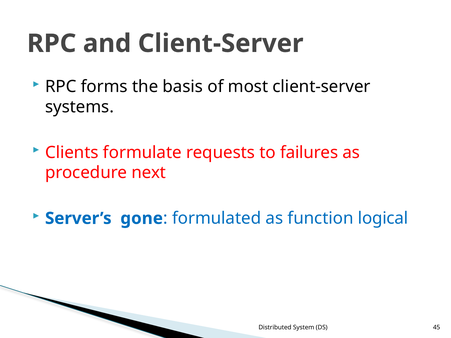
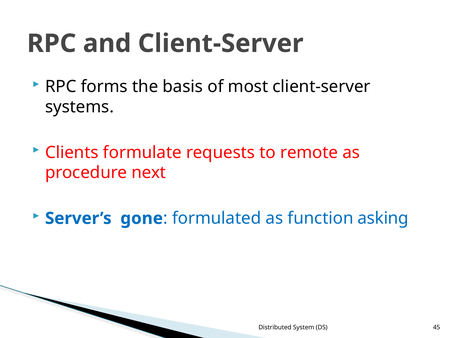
failures: failures -> remote (309, 153)
logical: logical -> asking (383, 219)
